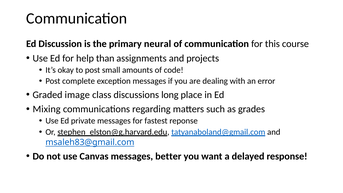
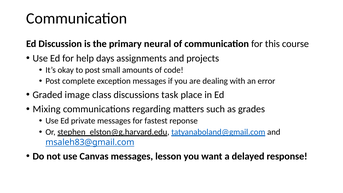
than: than -> days (105, 58)
long: long -> task (170, 95)
better: better -> lesson (168, 156)
